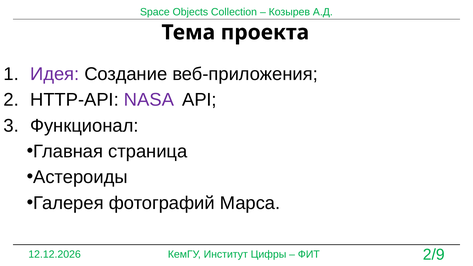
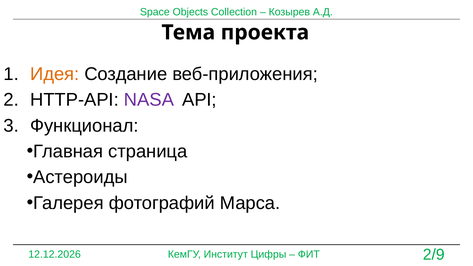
Идея colour: purple -> orange (55, 74)
